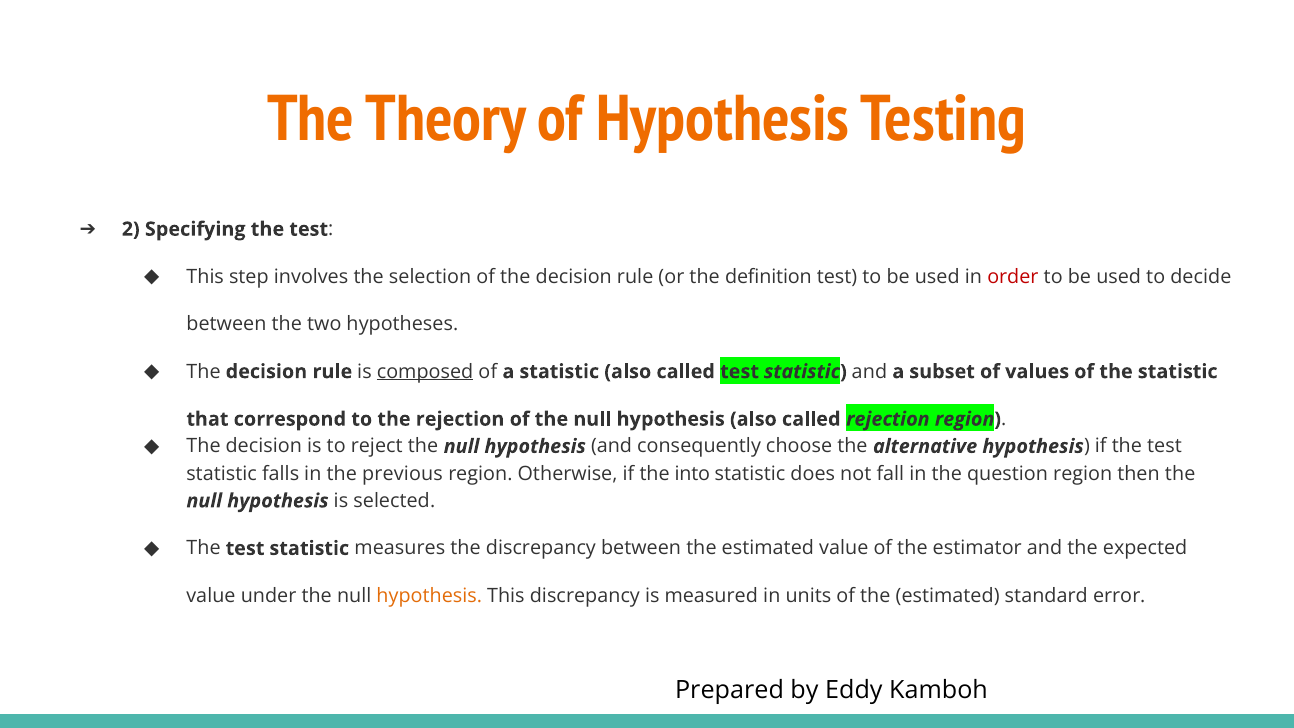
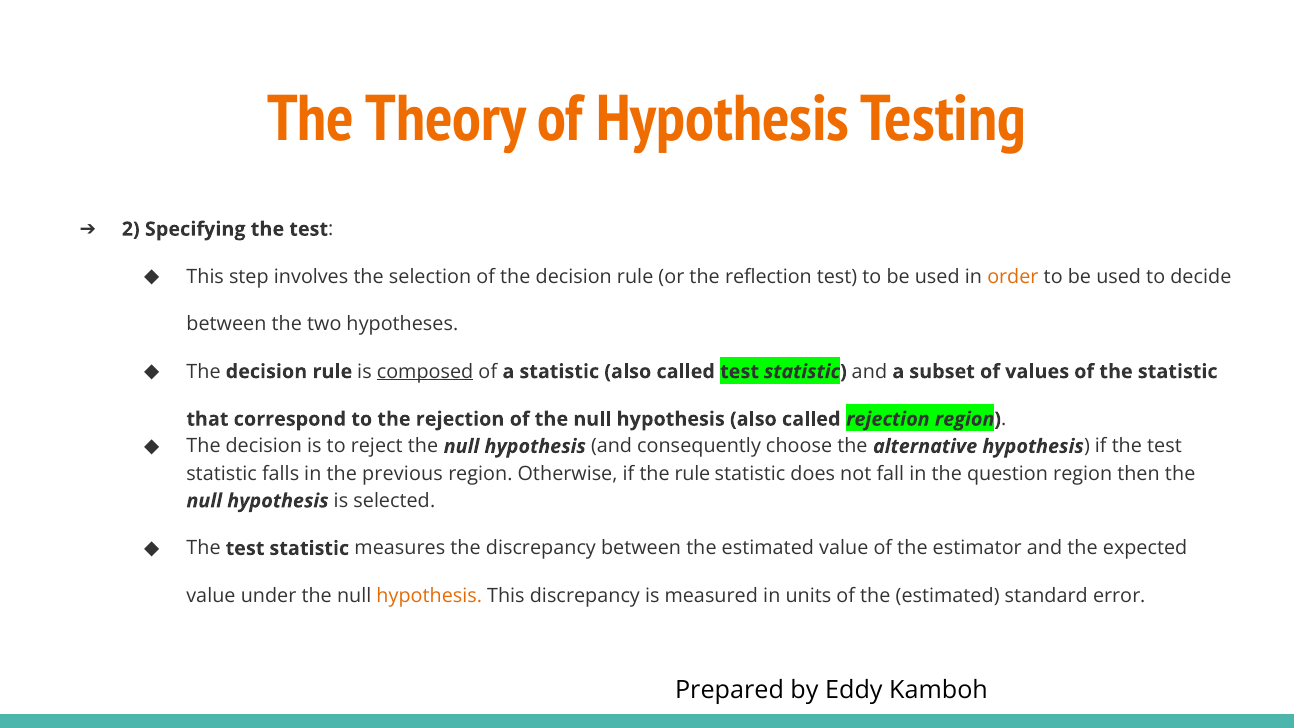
definition: definition -> reflection (768, 277)
order colour: red -> orange (1013, 277)
the into: into -> rule (692, 474)
